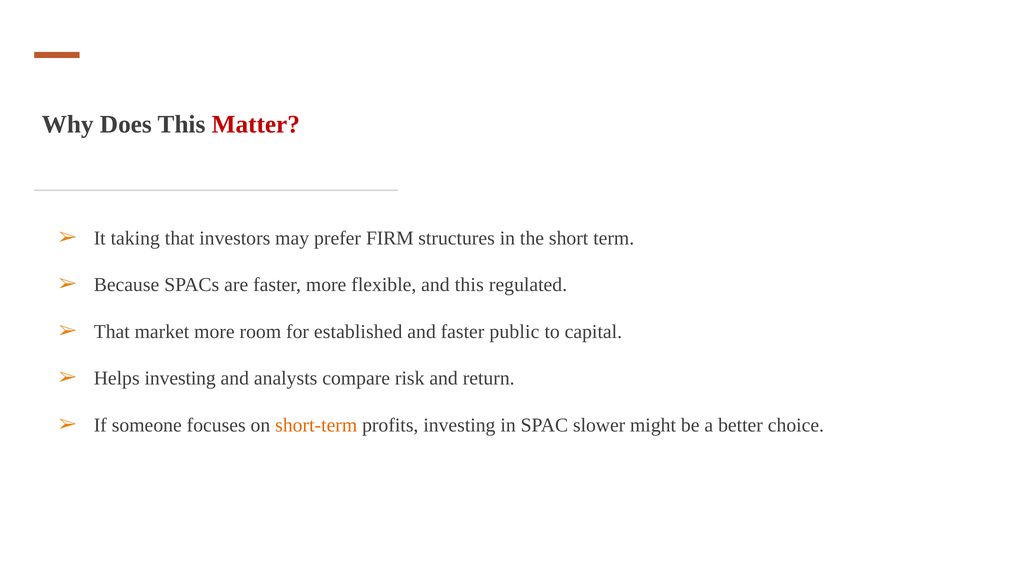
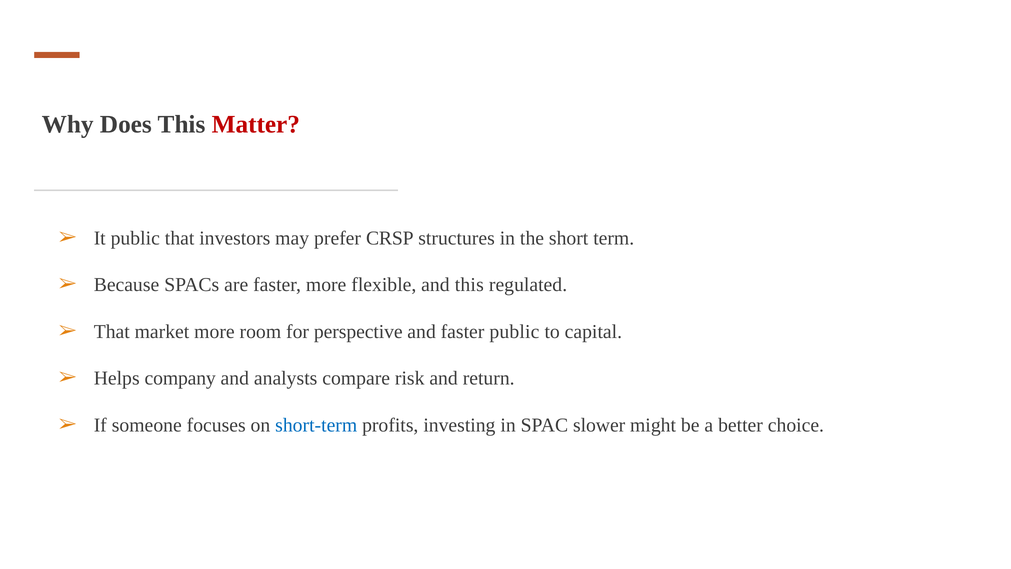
It taking: taking -> public (135, 238)
FIRM: FIRM -> CRSP (390, 238)
established: established -> perspective (358, 331)
Helps investing: investing -> company (180, 378)
short-term colour: orange -> blue (316, 425)
